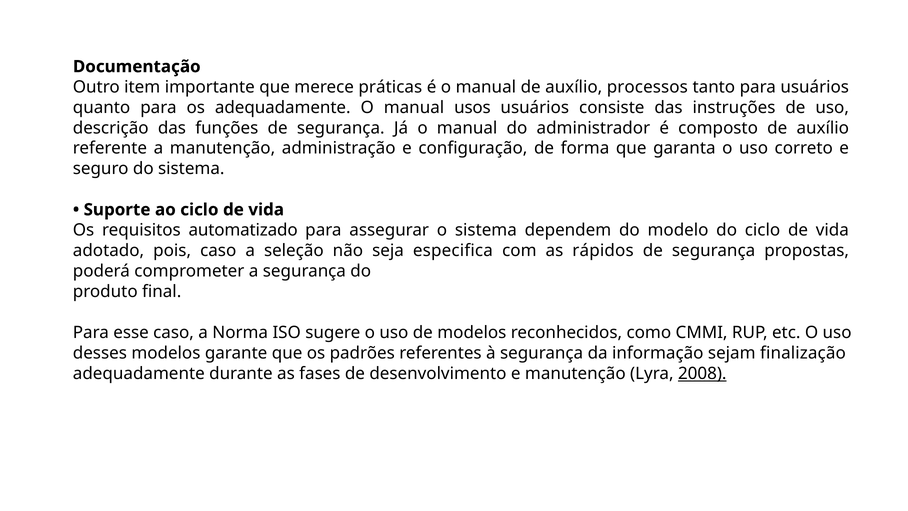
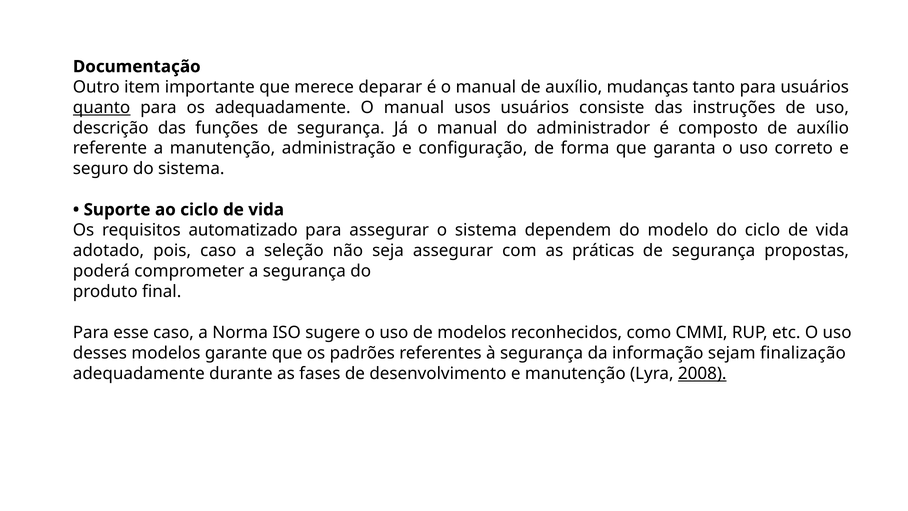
práticas: práticas -> deparar (390, 87)
processos: processos -> mudanças (647, 87)
quanto underline: none -> present (102, 107)
seja especifica: especifica -> assegurar (453, 250)
rápidos: rápidos -> práticas (603, 250)
